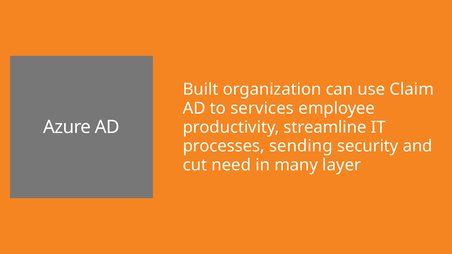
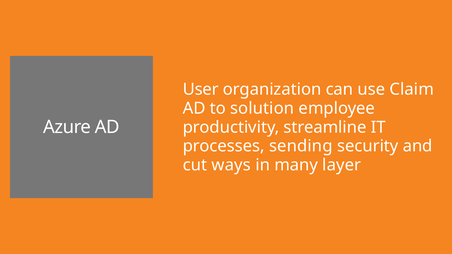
Built: Built -> User (201, 89)
services: services -> solution (262, 108)
need: need -> ways (231, 165)
